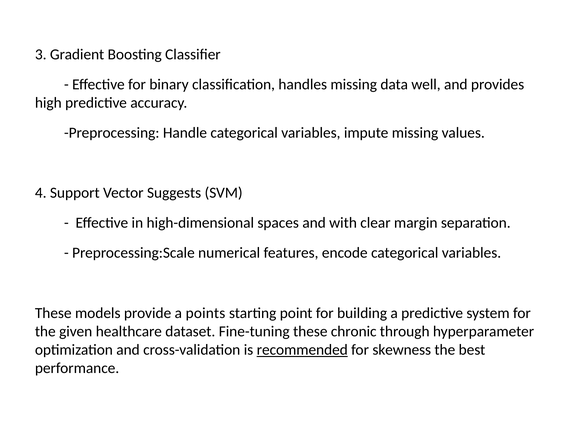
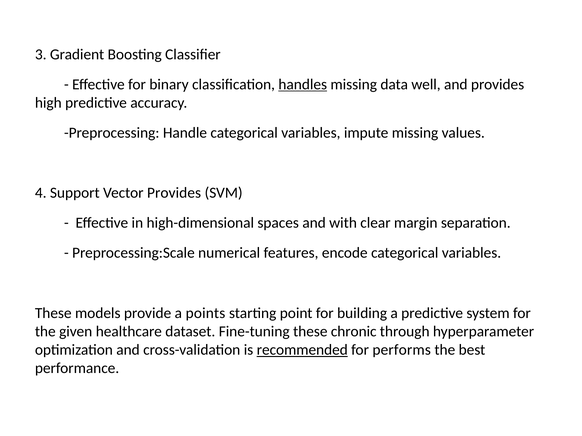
handles underline: none -> present (303, 84)
Vector Suggests: Suggests -> Provides (174, 193)
skewness: skewness -> performs (402, 350)
